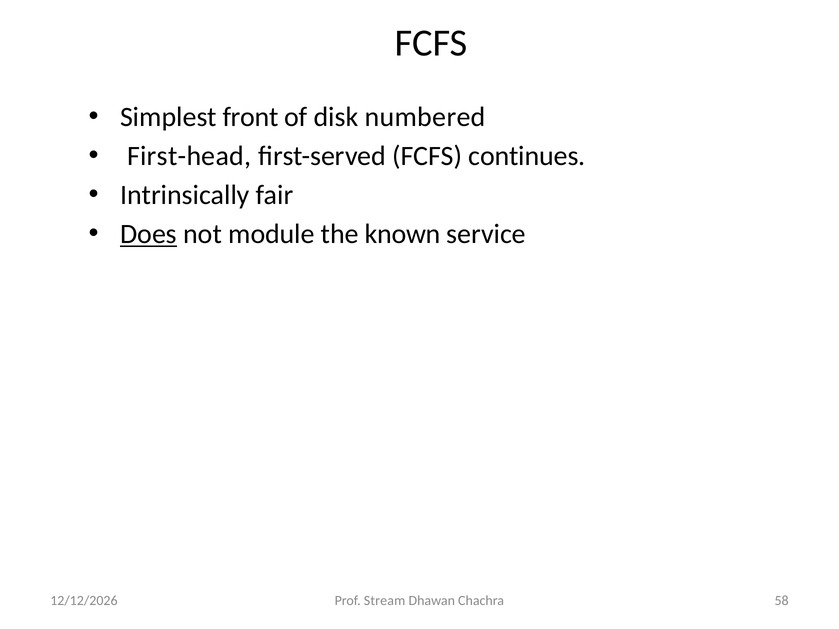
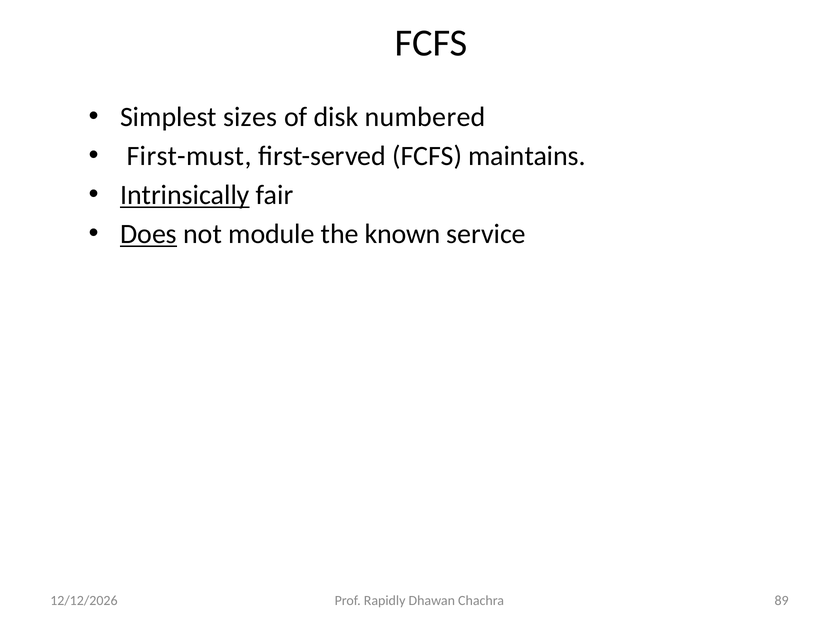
front: front -> sizes (250, 117)
First-head: First-head -> First-must (189, 156)
continues: continues -> maintains (527, 156)
Intrinsically underline: none -> present (185, 195)
Stream: Stream -> Rapidly (385, 601)
58: 58 -> 89 (782, 601)
